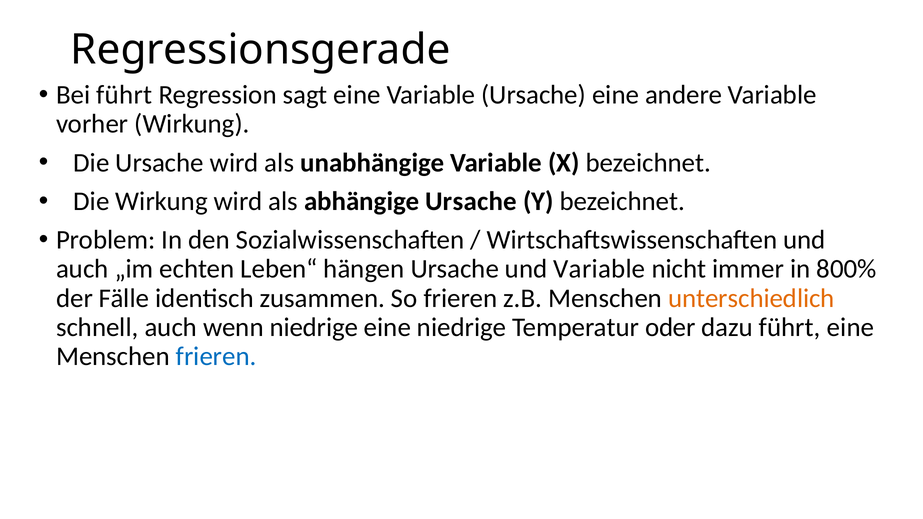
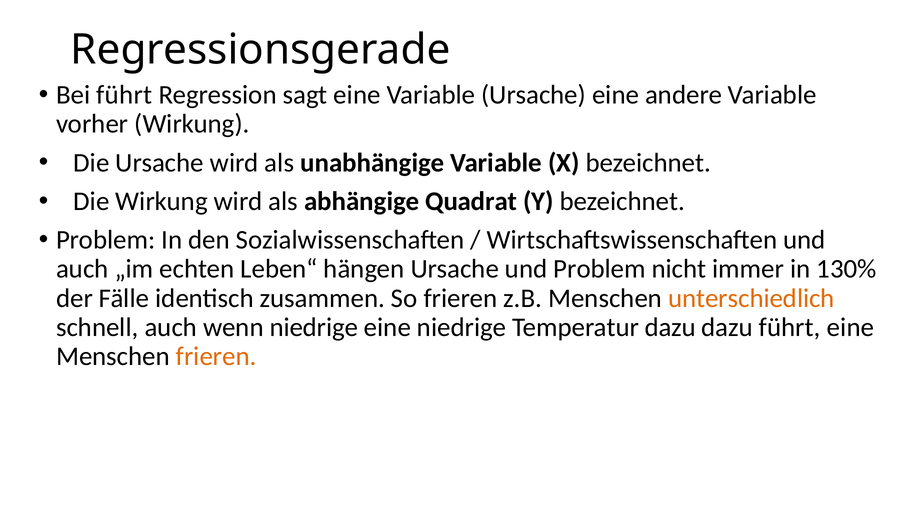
abhängige Ursache: Ursache -> Quadrat (471, 201)
und Variable: Variable -> Problem (599, 269)
800%: 800% -> 130% (846, 269)
Temperatur oder: oder -> dazu (670, 327)
frieren colour: blue -> orange (216, 356)
